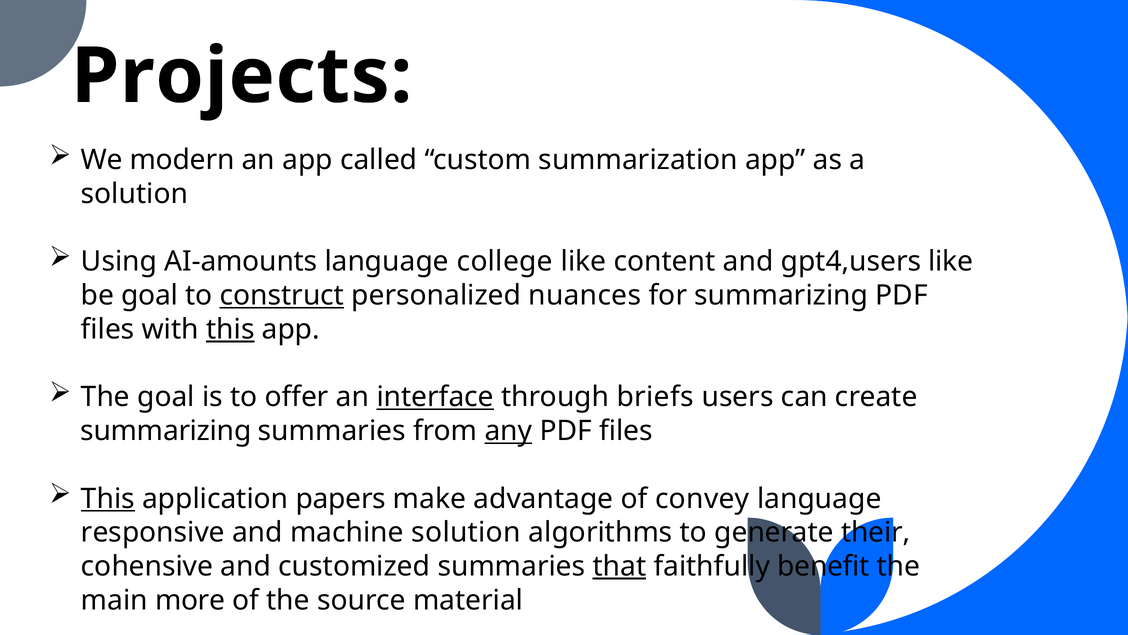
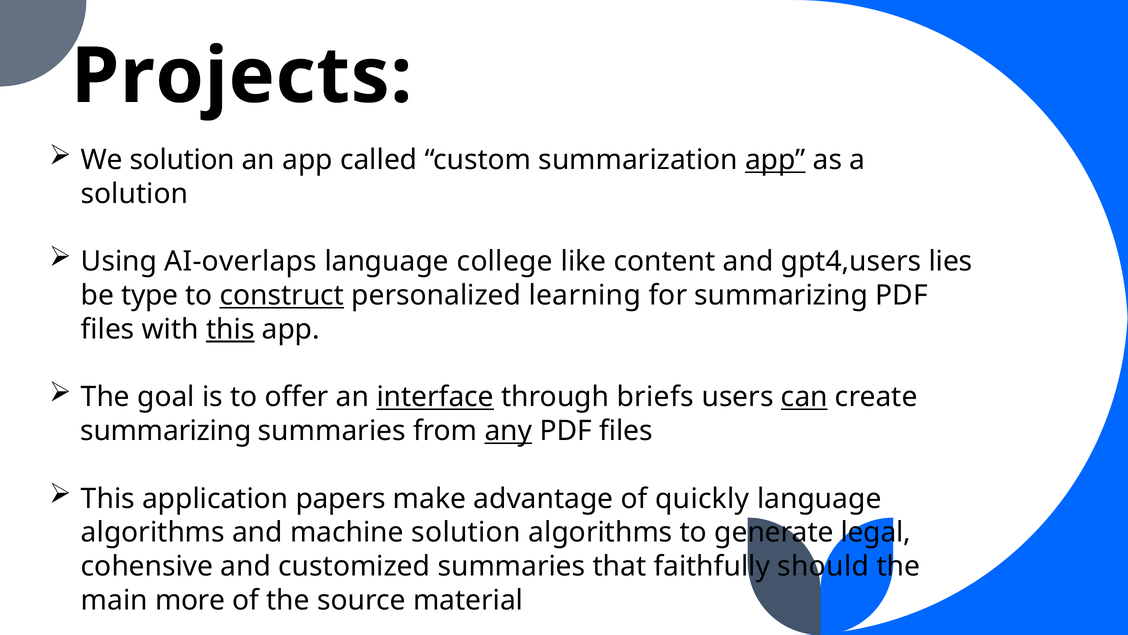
We modern: modern -> solution (182, 160)
app underline: none -> present (775, 160)
AI-amounts: AI-amounts -> AI-overlaps (241, 261)
gpt4,users like: like -> lies (951, 261)
be goal: goal -> type (150, 295)
nuances: nuances -> learning (585, 295)
can underline: none -> present (804, 397)
This underline: present -> none (108, 498)
convey: convey -> quickly (702, 498)
responsive: responsive -> algorithms (153, 532)
their: their -> legal (876, 532)
that underline: present -> none (619, 566)
benefit: benefit -> should (823, 566)
